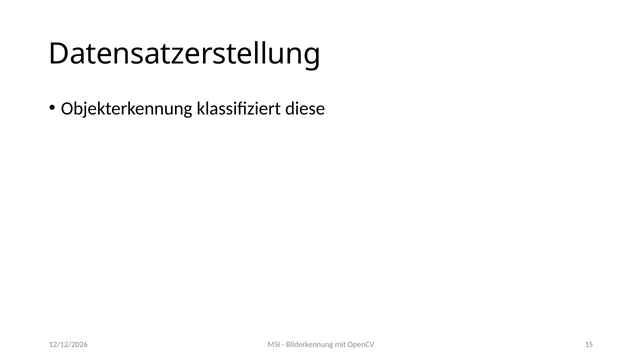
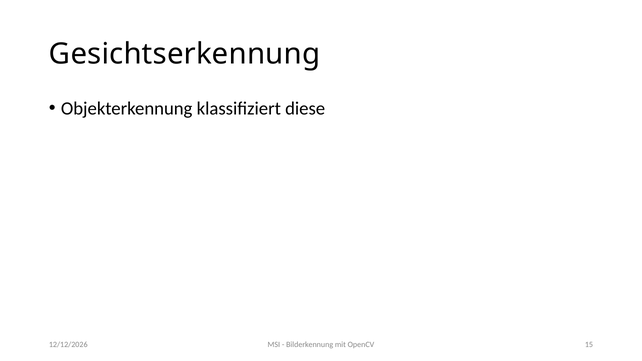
Datensatzerstellung: Datensatzerstellung -> Gesichtserkennung (185, 54)
